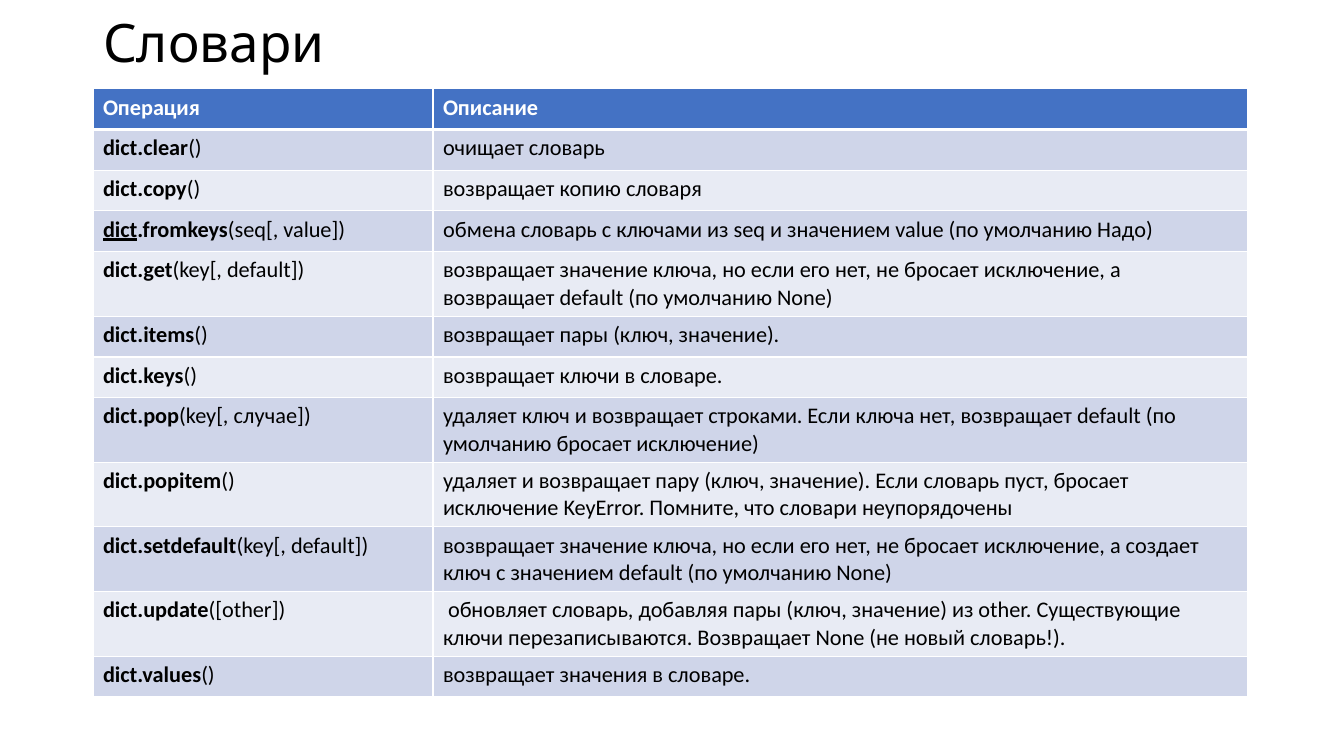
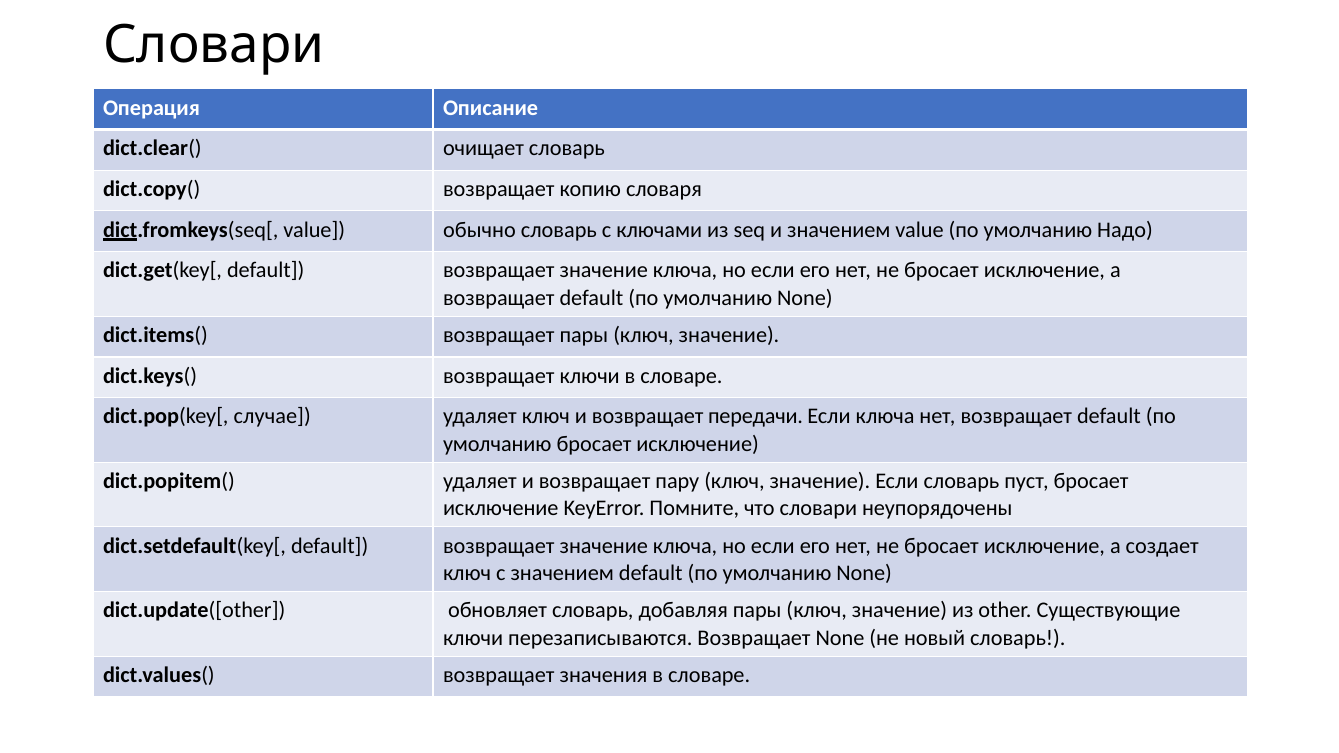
обмена: обмена -> обычно (480, 230)
строками: строками -> передачи (756, 417)
